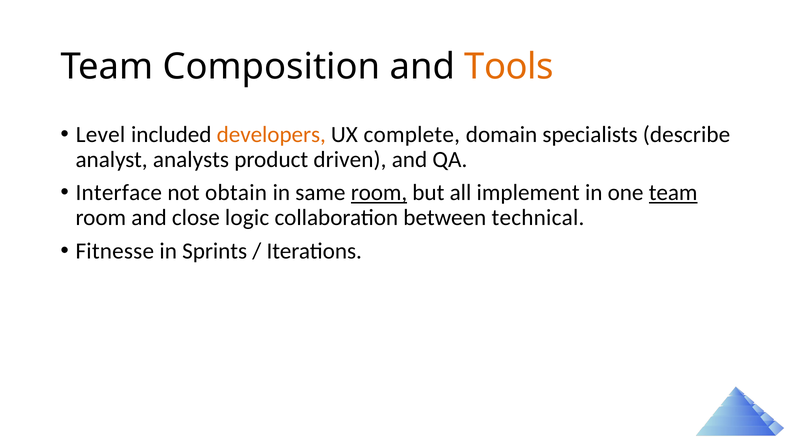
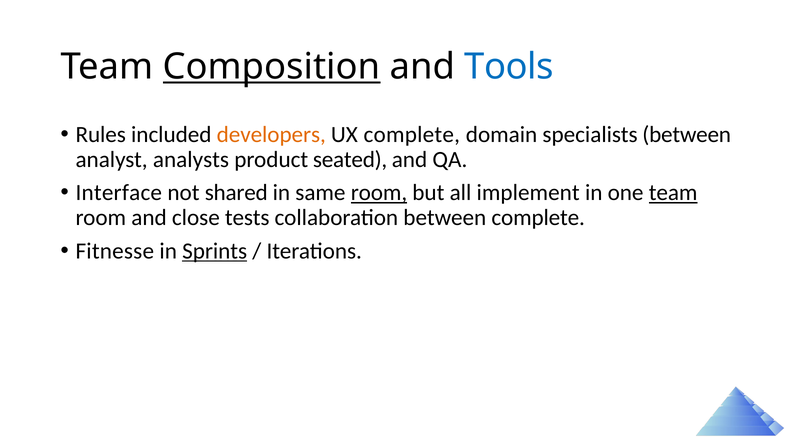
Composition underline: none -> present (272, 67)
Tools colour: orange -> blue (509, 67)
Level: Level -> Rules (101, 134)
specialists describe: describe -> between (687, 134)
driven: driven -> seated (350, 159)
obtain: obtain -> shared (236, 193)
logic: logic -> tests (247, 218)
between technical: technical -> complete (538, 218)
Sprints underline: none -> present (215, 251)
